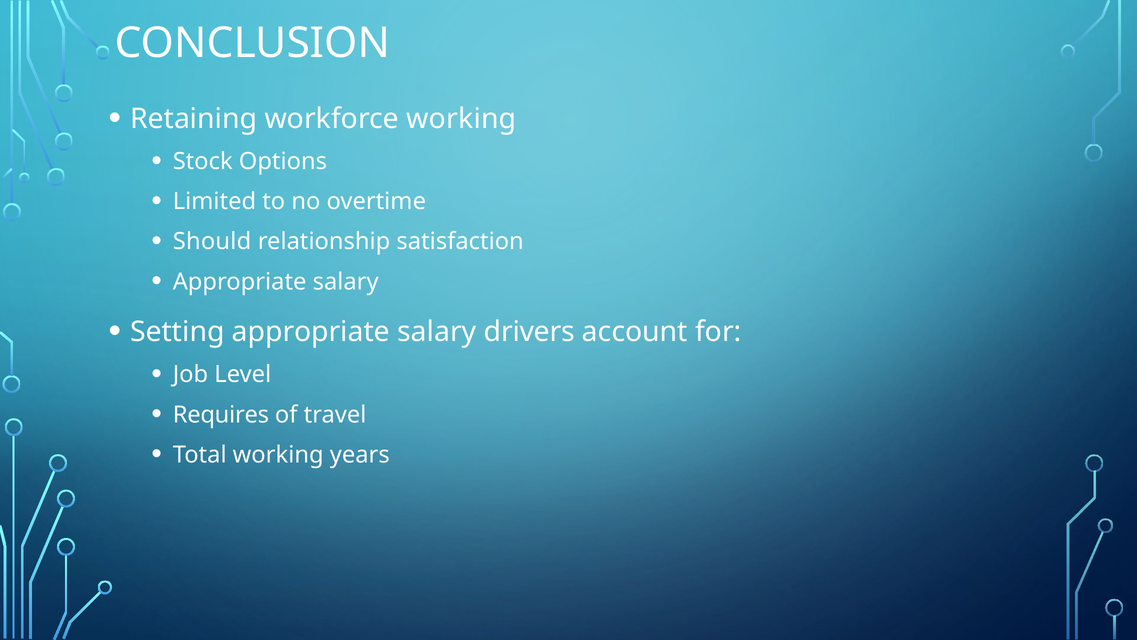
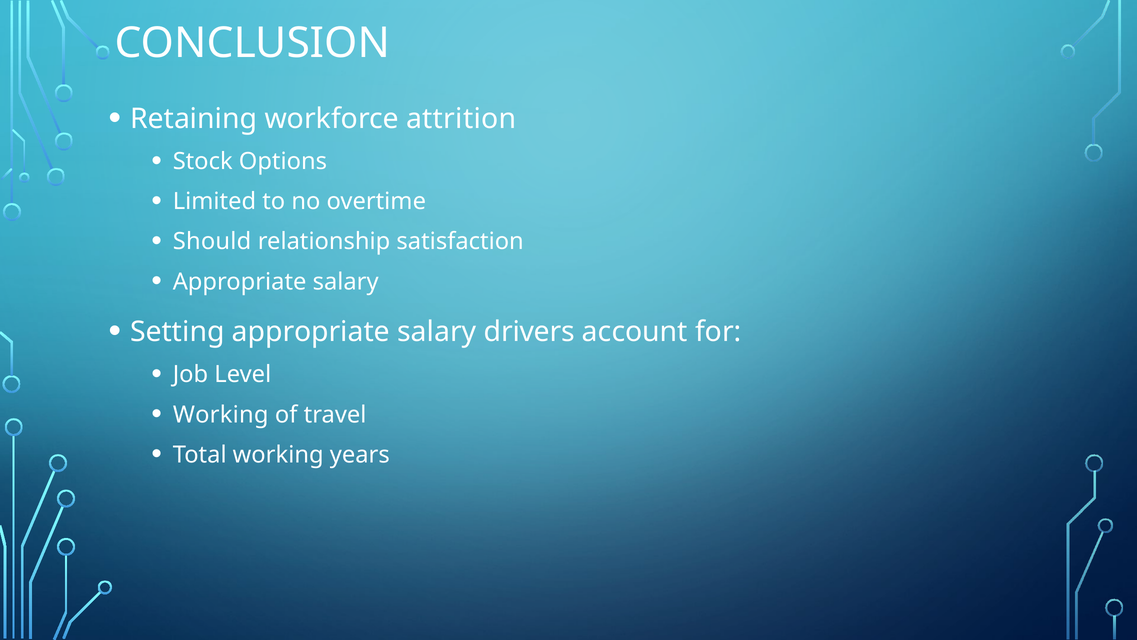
workforce working: working -> attrition (461, 119)
Requires: Requires -> Working (221, 414)
